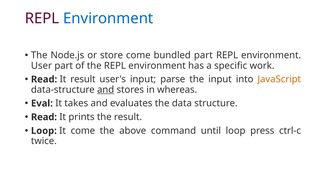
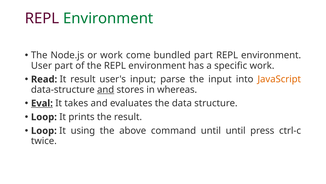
Environment colour: blue -> green (108, 18)
or store: store -> work (111, 55)
Eval underline: none -> present (42, 103)
Read: Read -> Loop (44, 117)
It come: come -> using (83, 130)
until loop: loop -> until (236, 130)
